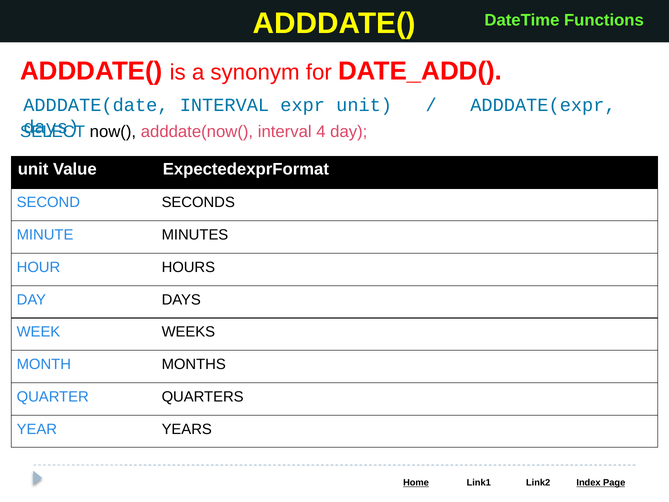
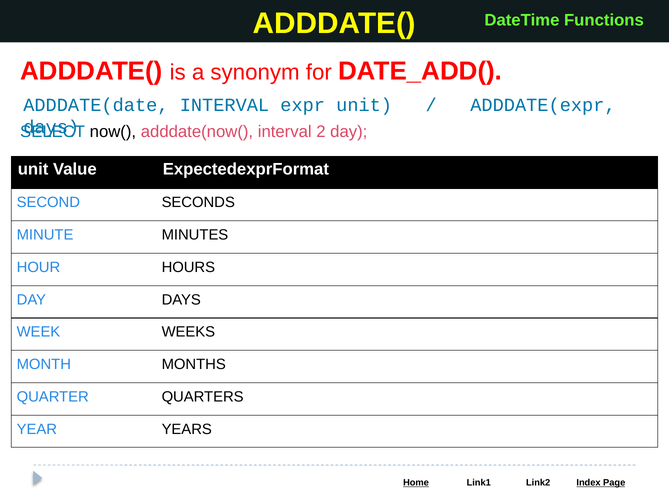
4: 4 -> 2 (321, 131)
